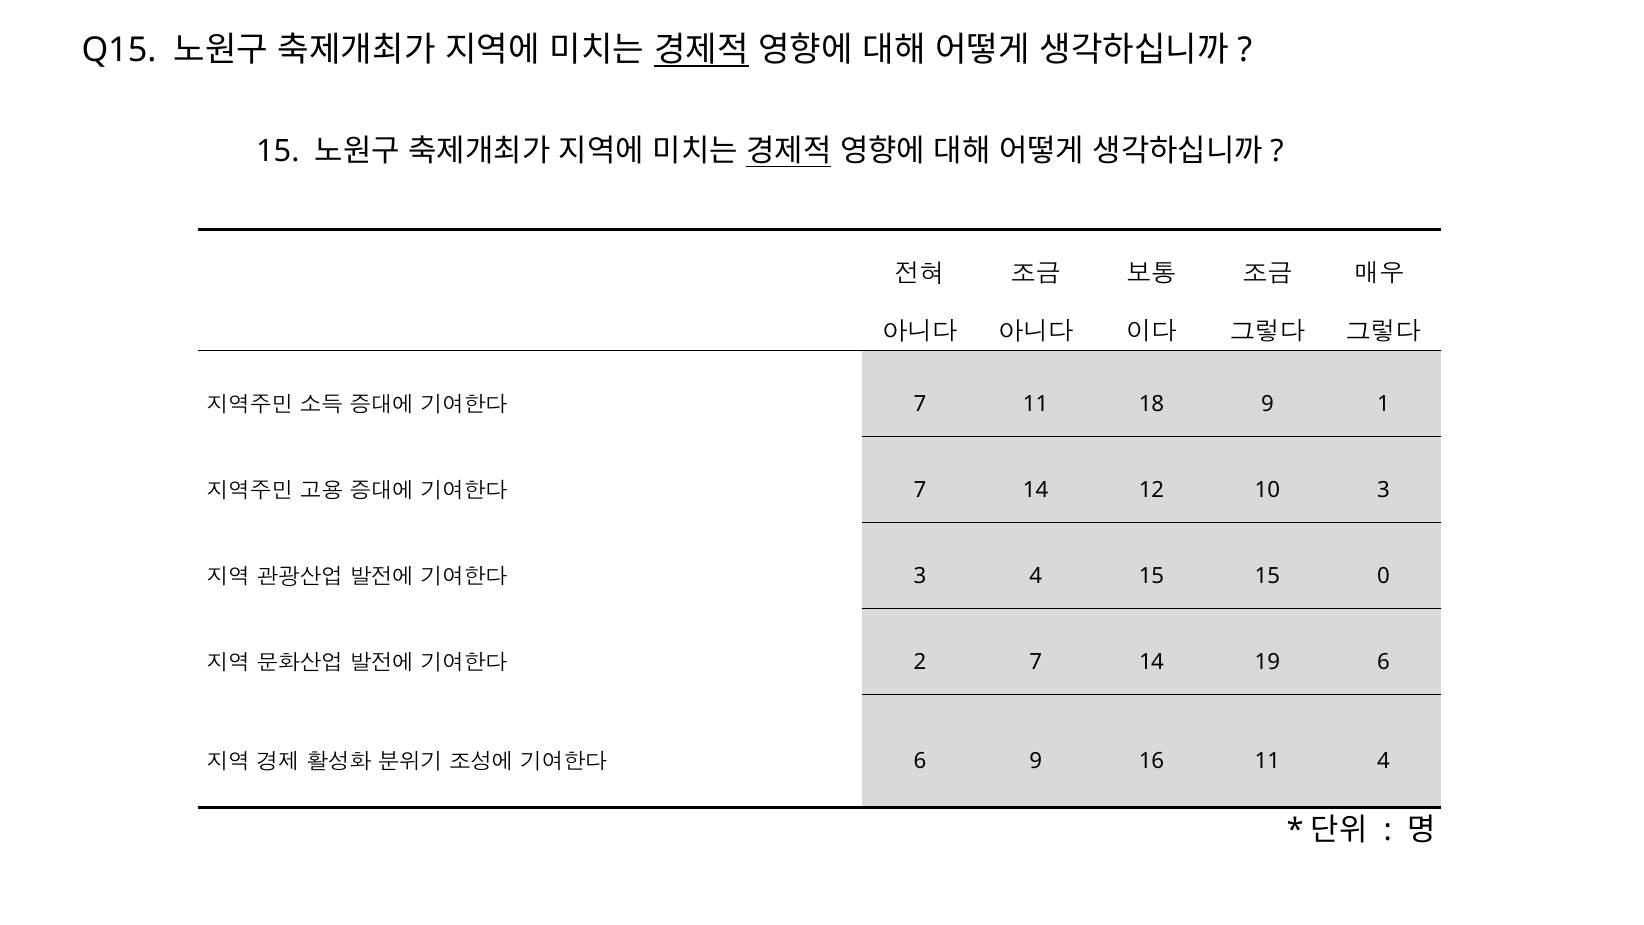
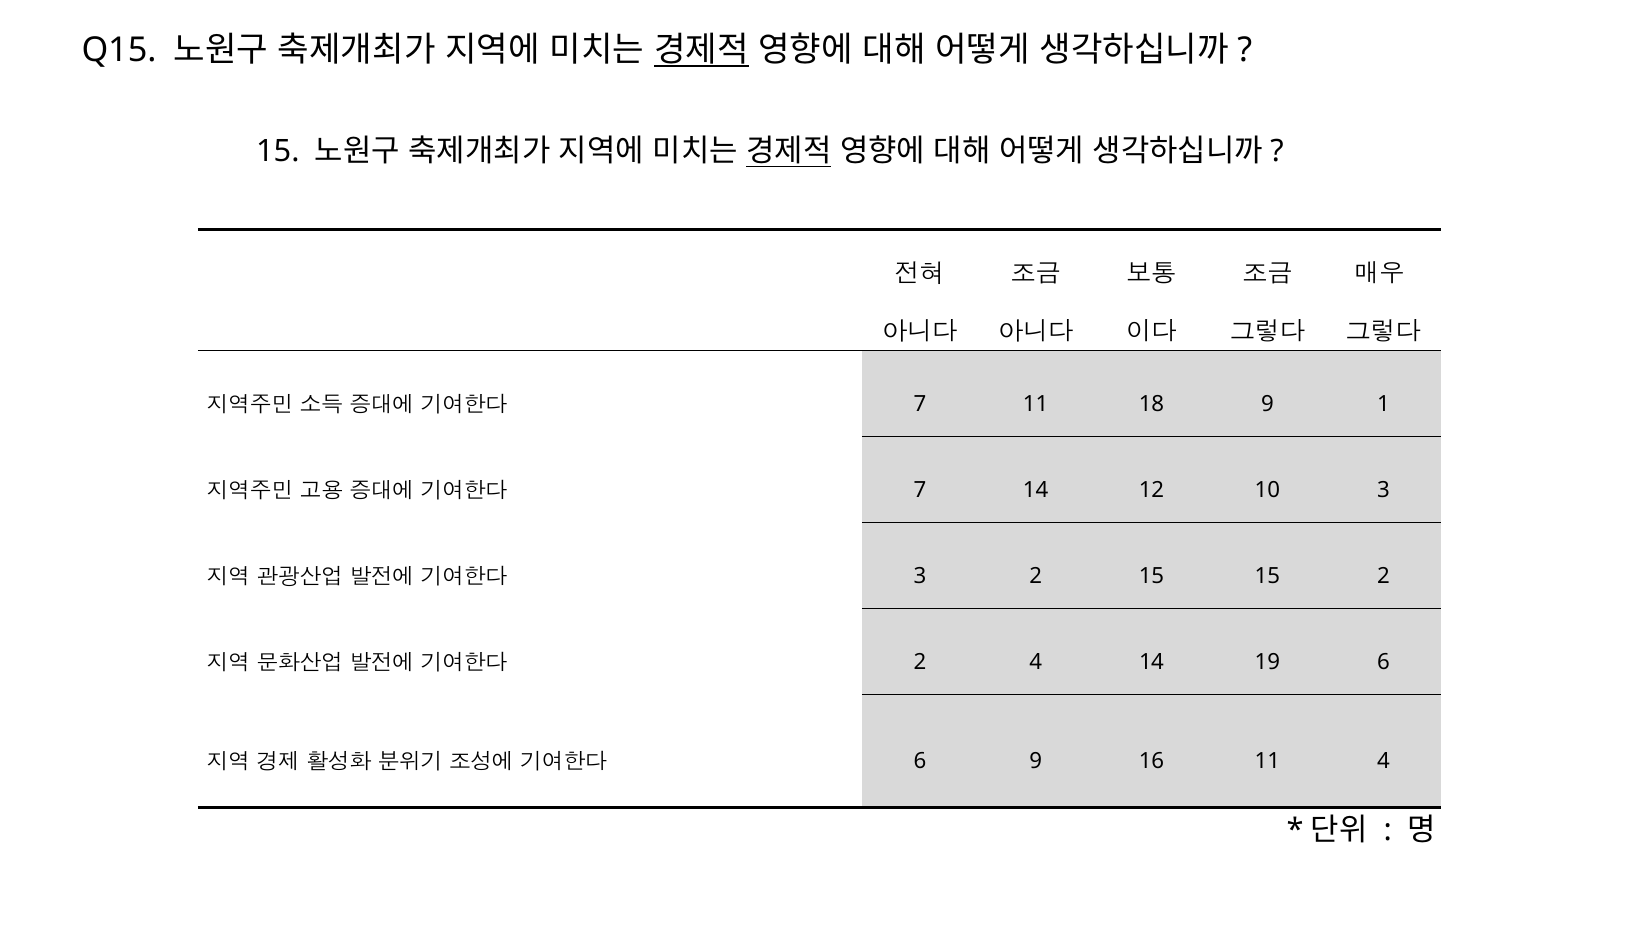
3 4: 4 -> 2 (1036, 576)
15 0: 0 -> 2 (1383, 576)
2 7: 7 -> 4 (1036, 662)
